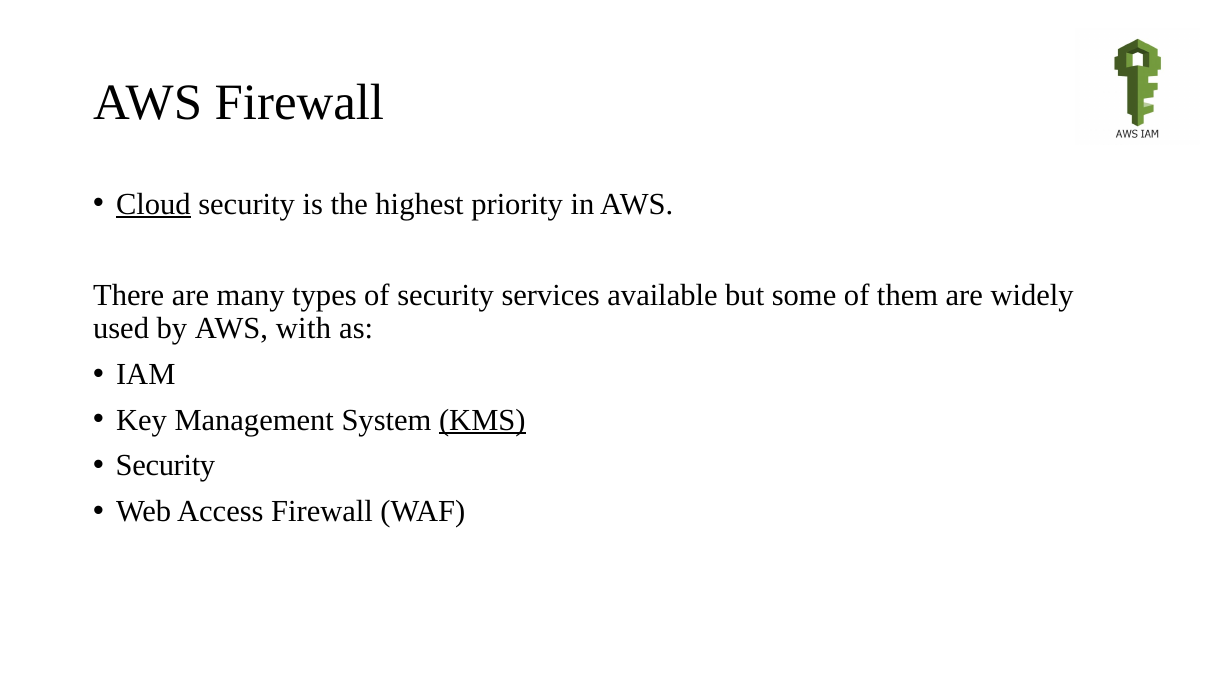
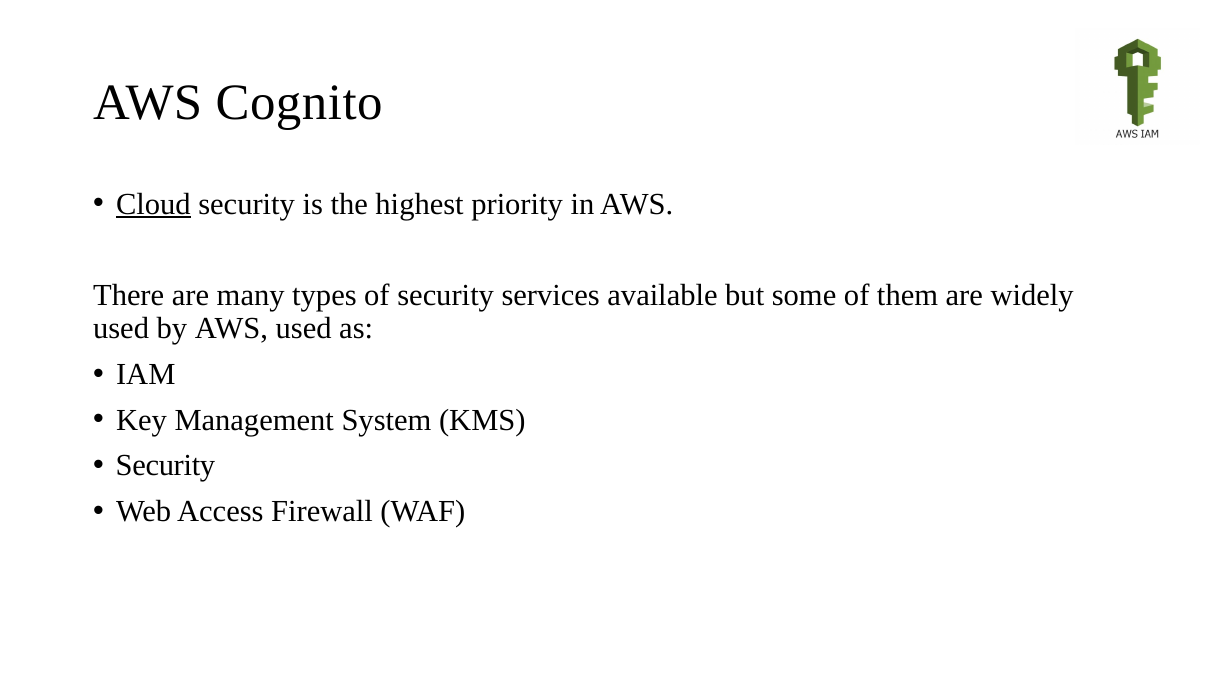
AWS Firewall: Firewall -> Cognito (299, 103)
AWS with: with -> used (304, 328)
KMS underline: present -> none (482, 420)
